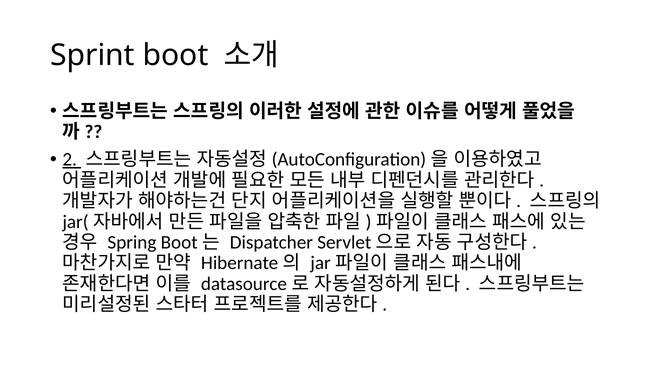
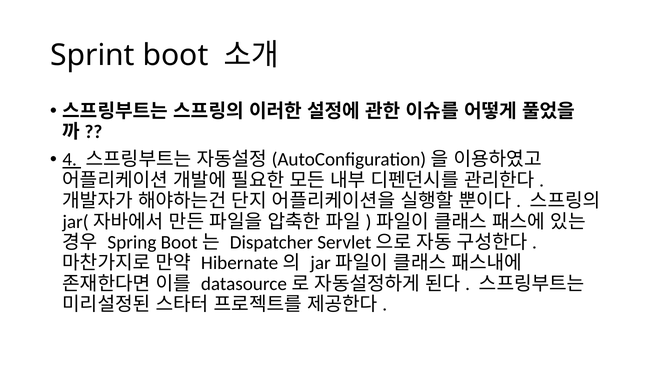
2: 2 -> 4 (70, 159)
